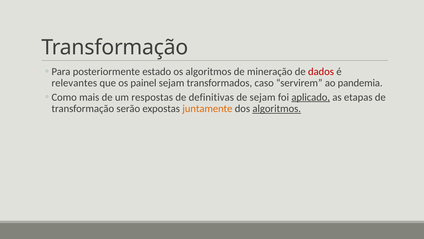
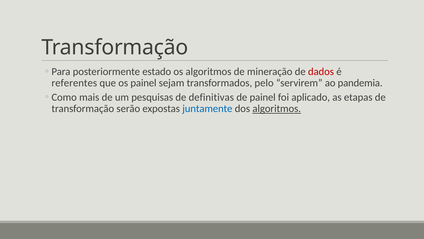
relevantes: relevantes -> referentes (74, 83)
caso: caso -> pelo (264, 83)
respostas: respostas -> pesquisas (152, 97)
de sejam: sejam -> painel (263, 97)
aplicado underline: present -> none (311, 97)
juntamente colour: orange -> blue (207, 108)
